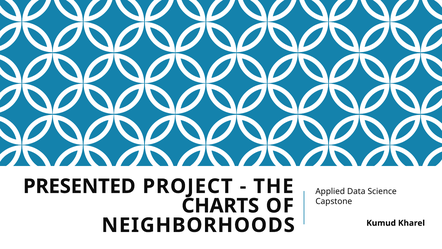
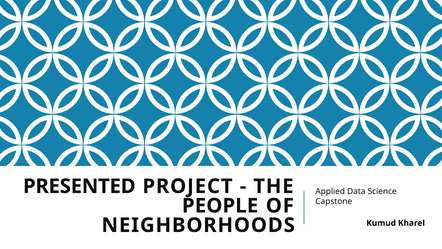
CHARTS: CHARTS -> PEOPLE (220, 205)
